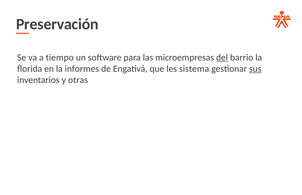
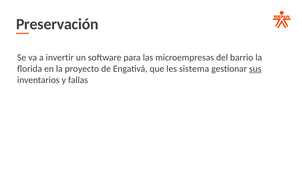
tiempo: tiempo -> invertir (60, 57)
del underline: present -> none (222, 57)
informes: informes -> proyecto (82, 69)
otras: otras -> fallas (78, 80)
